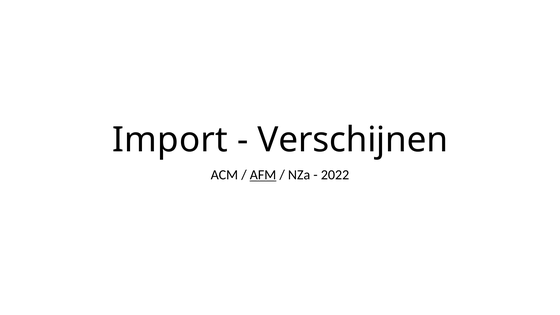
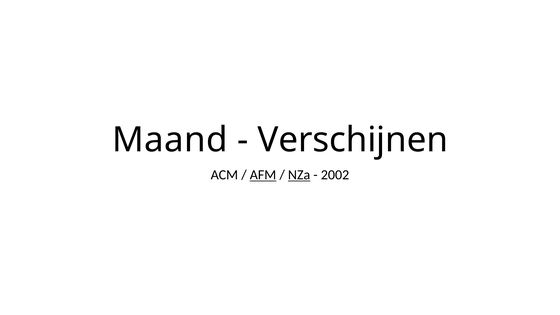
Import: Import -> Maand (170, 140)
NZa underline: none -> present (299, 175)
2022: 2022 -> 2002 (335, 175)
